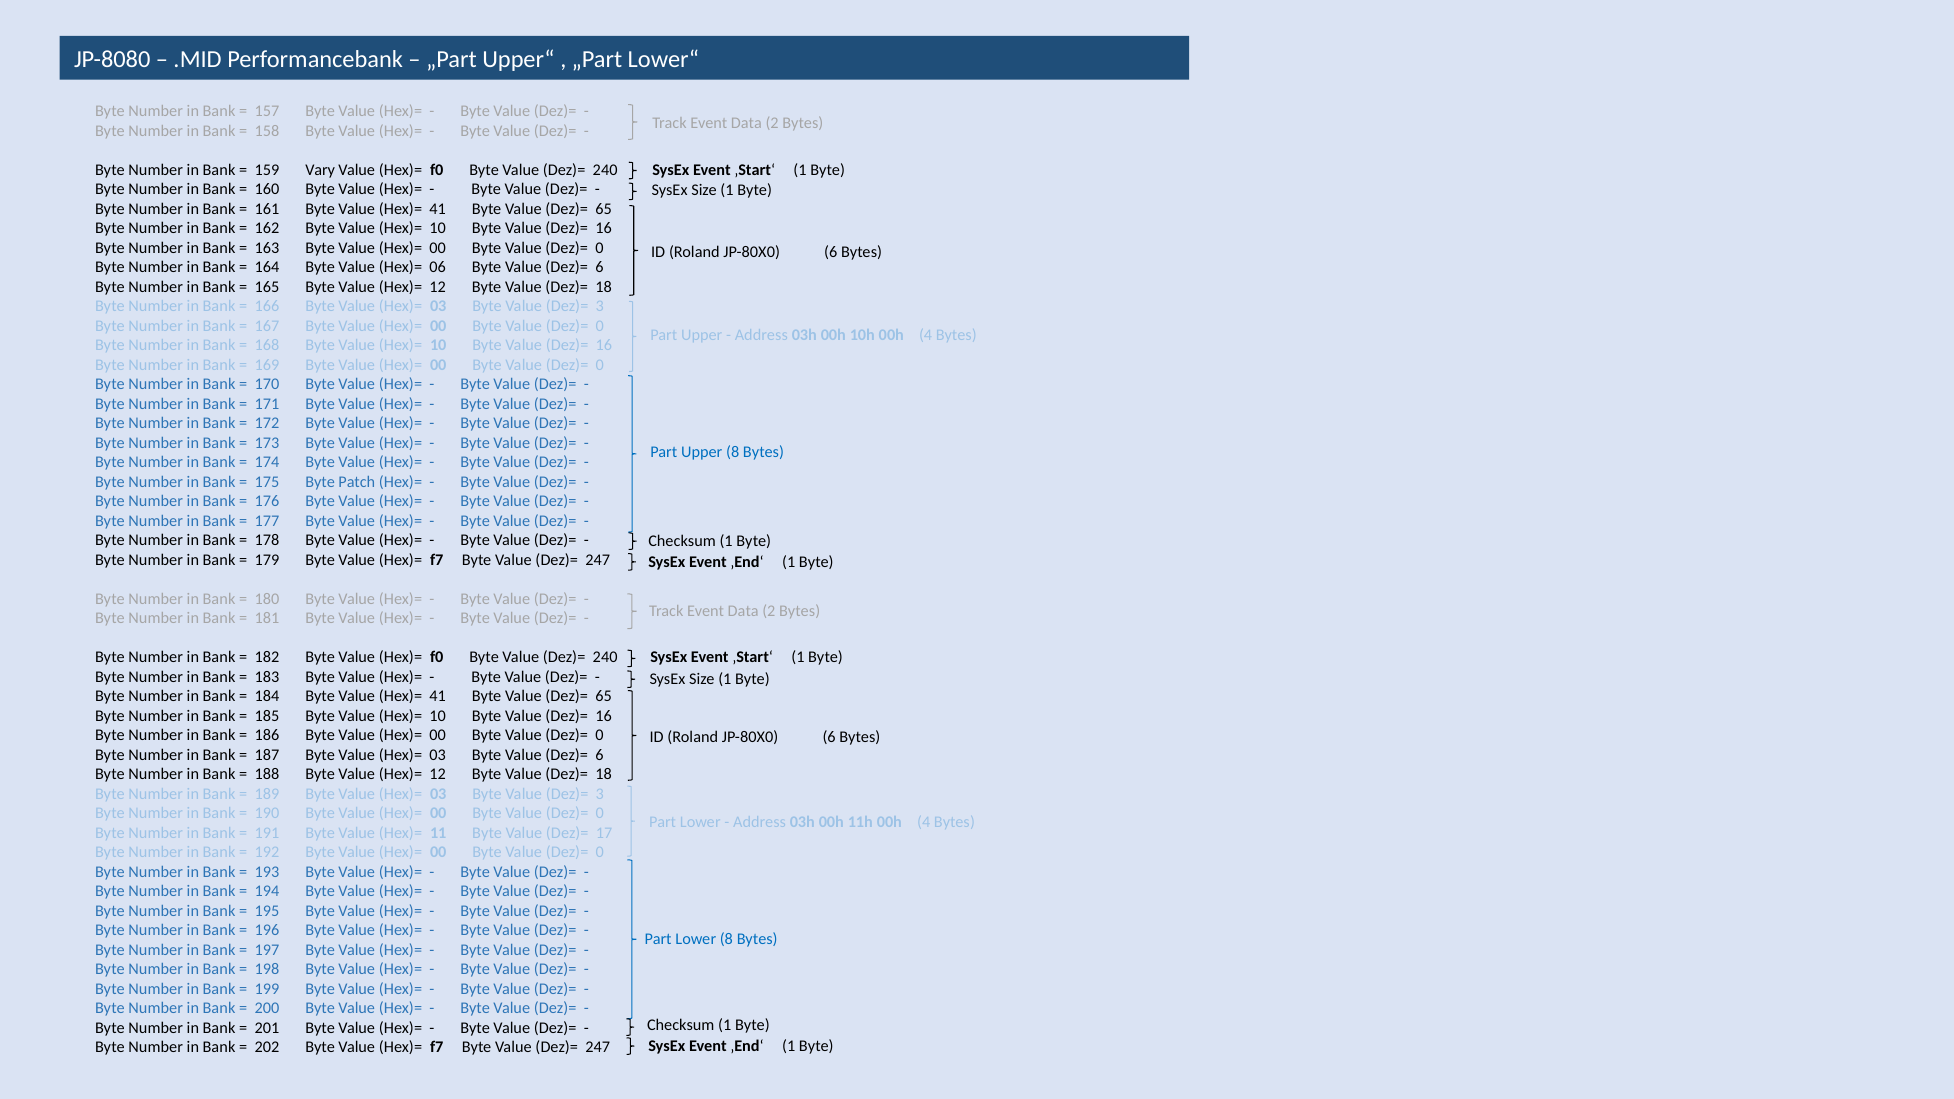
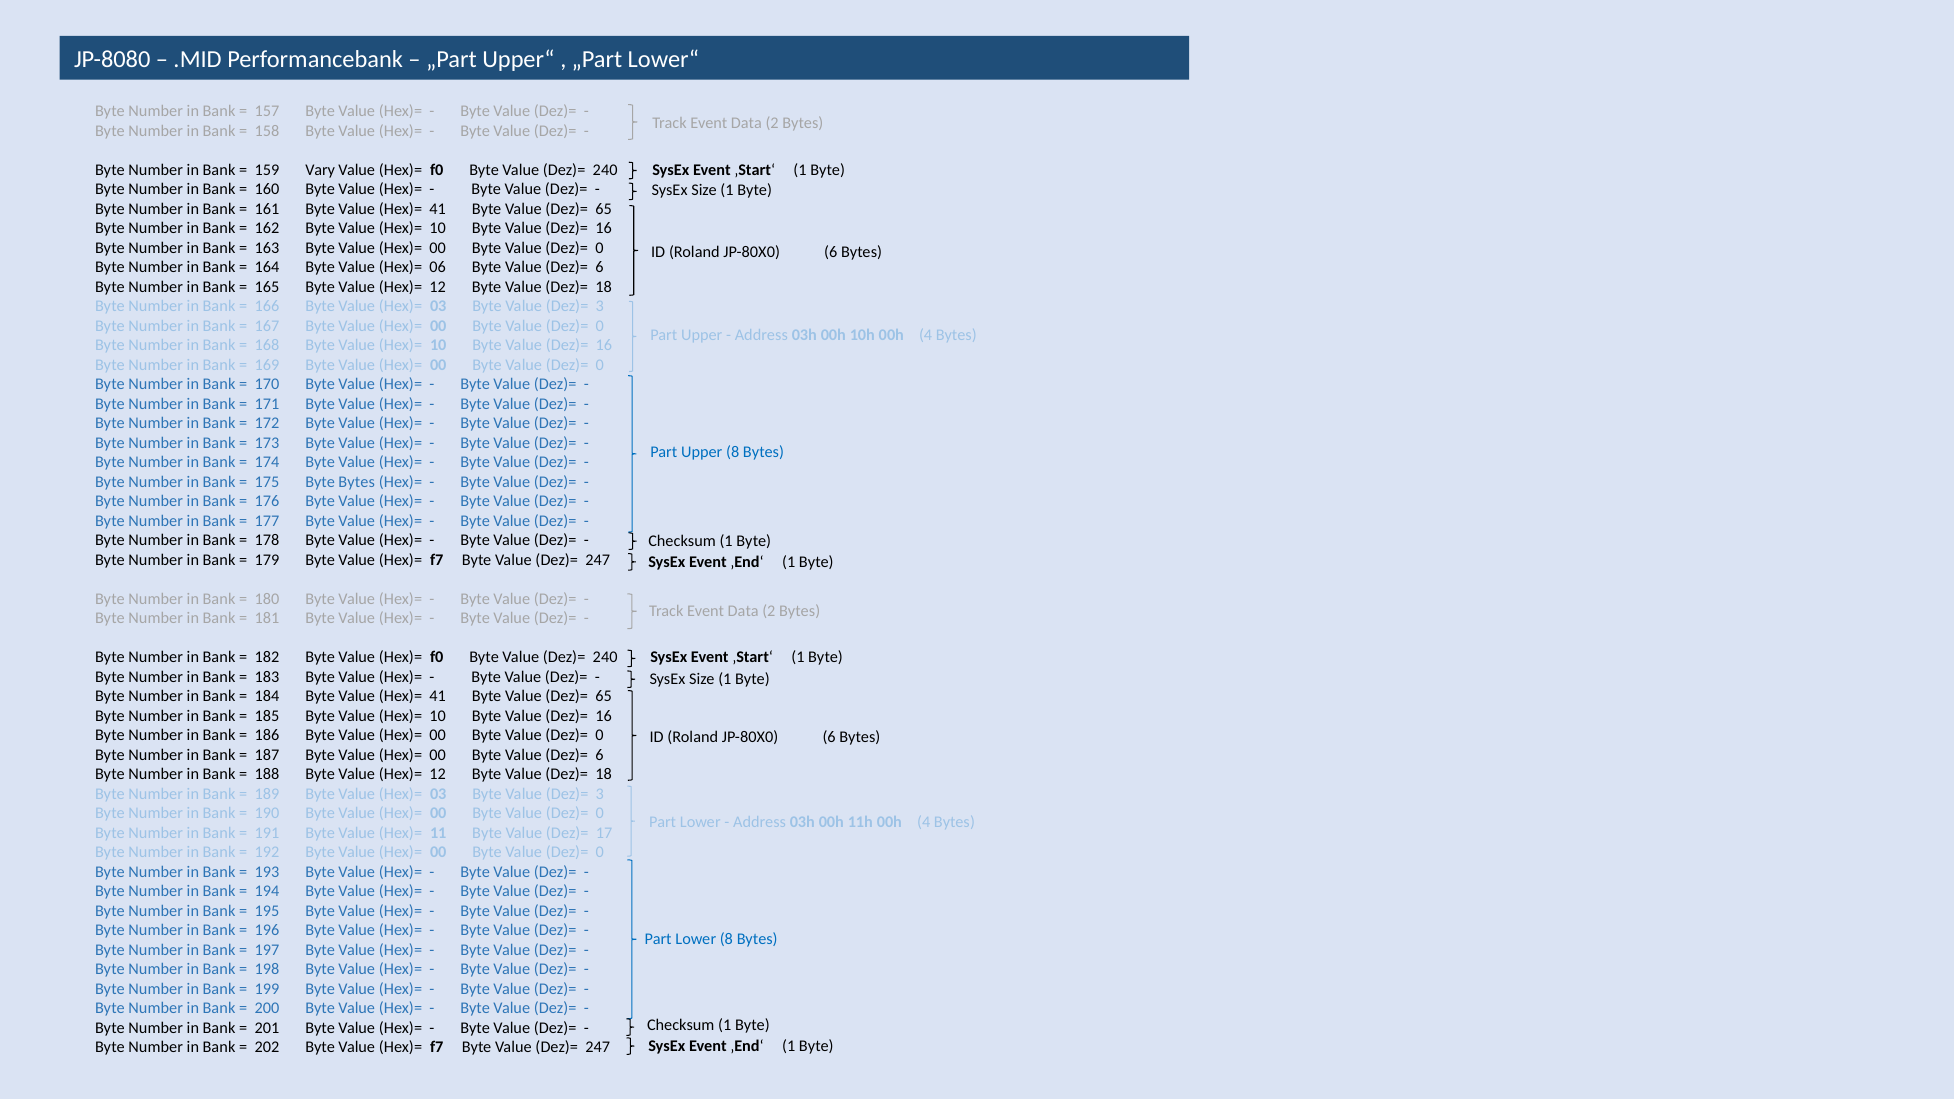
Byte Patch: Patch -> Bytes (357, 482)
03: 03 -> 00 (438, 755)
